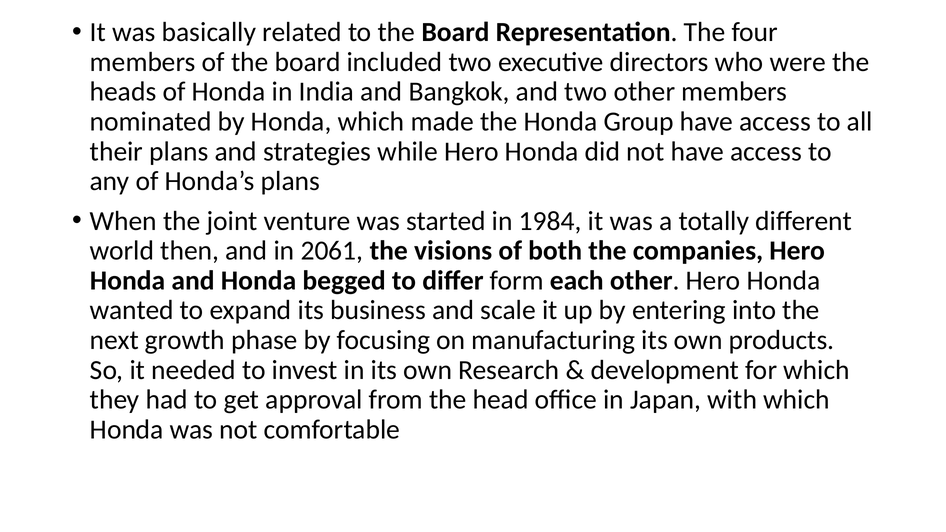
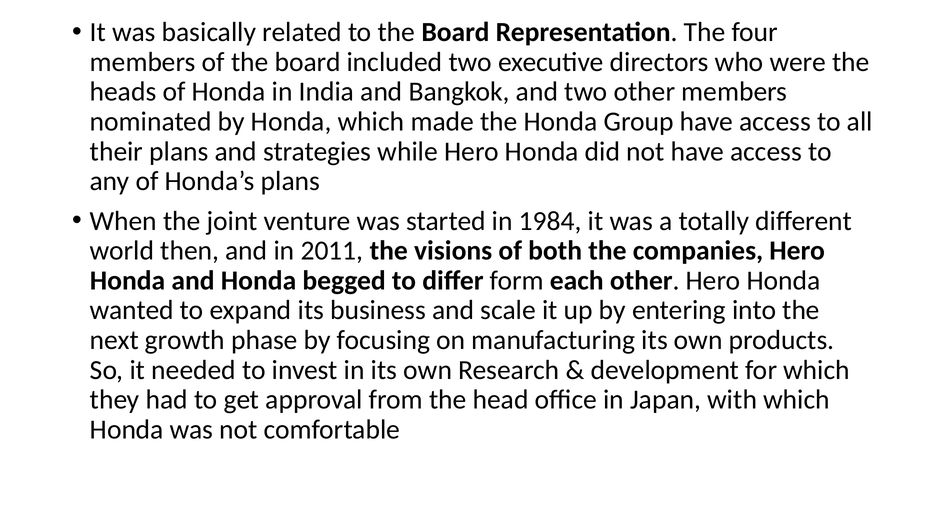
2061: 2061 -> 2011 (332, 251)
